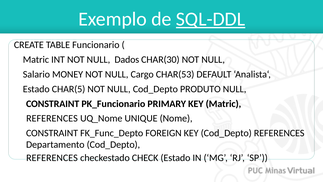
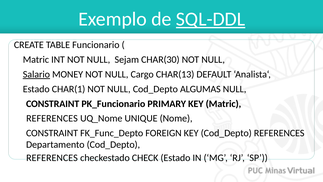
Dados: Dados -> Sejam (127, 60)
Salario underline: none -> present (36, 74)
CHAR(53: CHAR(53 -> CHAR(13 (175, 74)
CHAR(5: CHAR(5 -> CHAR(1 (69, 89)
PRODUTO: PRODUTO -> ALGUMAS (200, 89)
